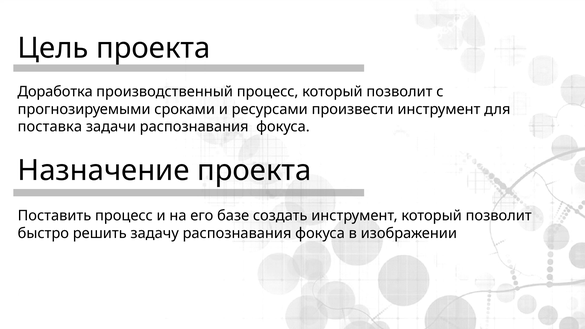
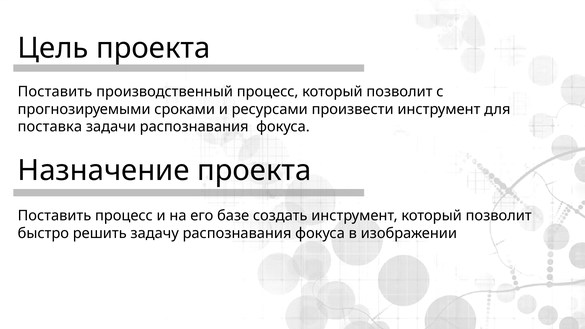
Доработка: Доработка -> Поставить (55, 92)
